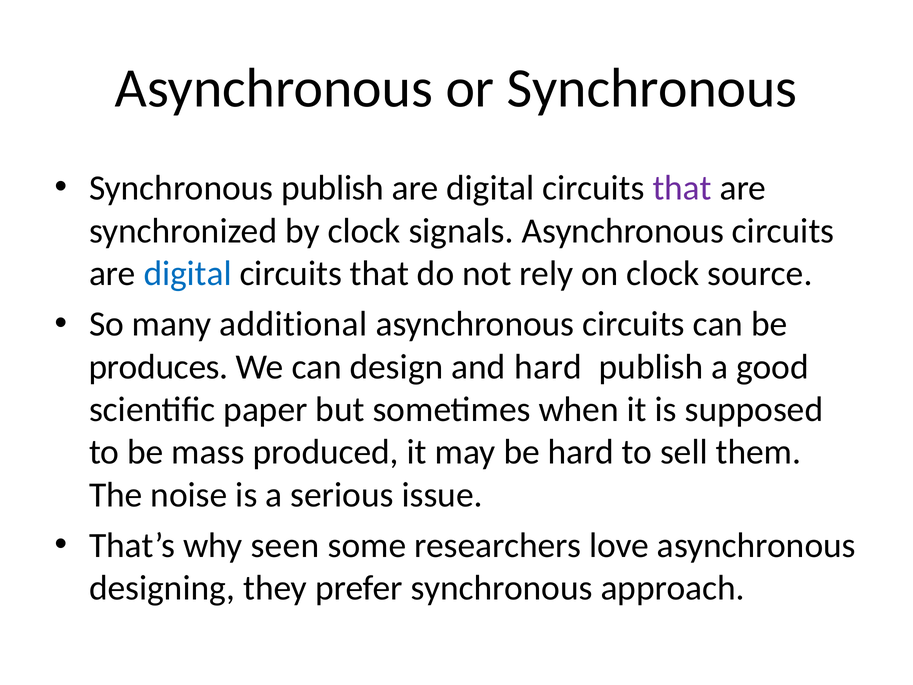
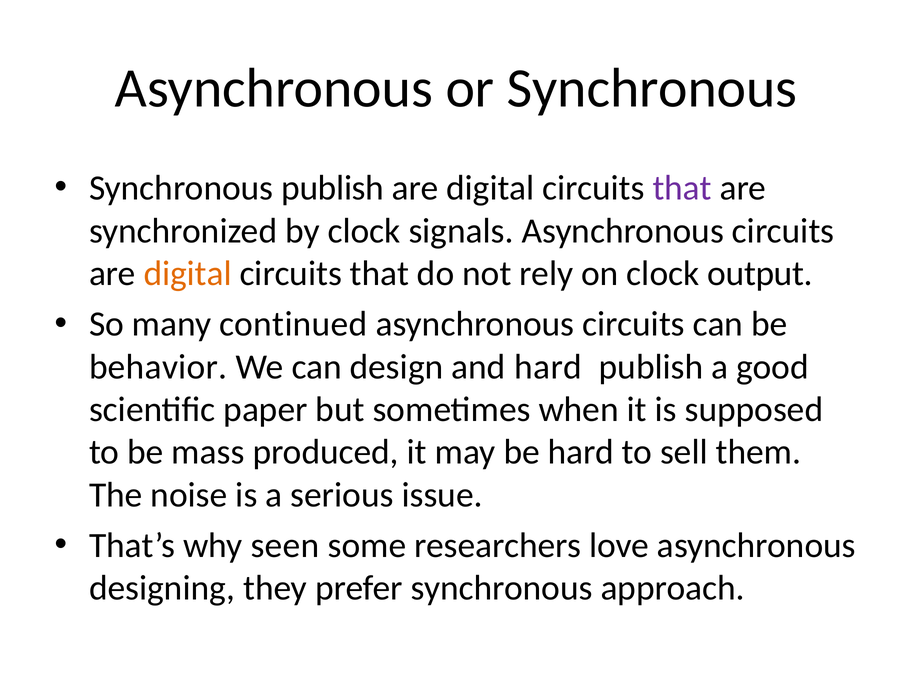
digital colour: blue -> orange (188, 273)
source: source -> output (760, 273)
additional: additional -> continued (293, 324)
produces: produces -> behavior (158, 367)
